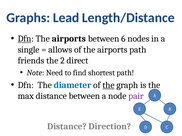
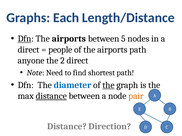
Lead: Lead -> Each (66, 18)
6: 6 -> 5 (123, 39)
single: single -> direct (29, 50)
allows: allows -> people (60, 50)
friends: friends -> anyone (31, 61)
distance underline: none -> present (51, 96)
pair colour: purple -> orange (136, 96)
